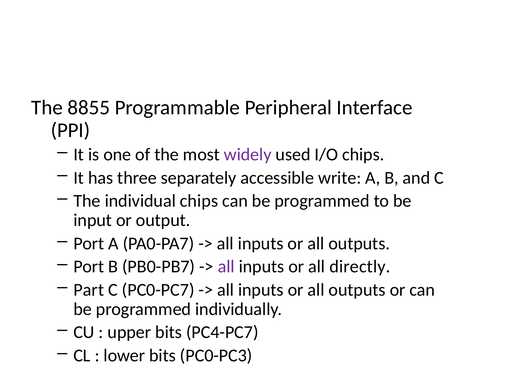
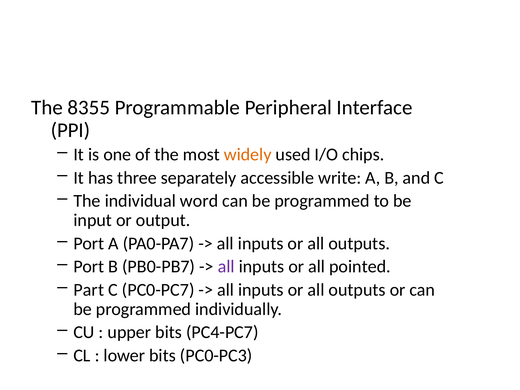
8855: 8855 -> 8355 (89, 108)
widely colour: purple -> orange (248, 155)
individual chips: chips -> word (199, 201)
directly: directly -> pointed (360, 267)
